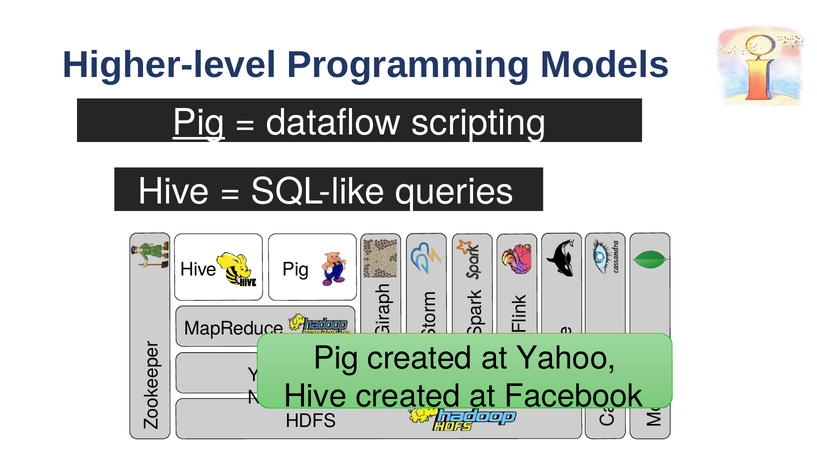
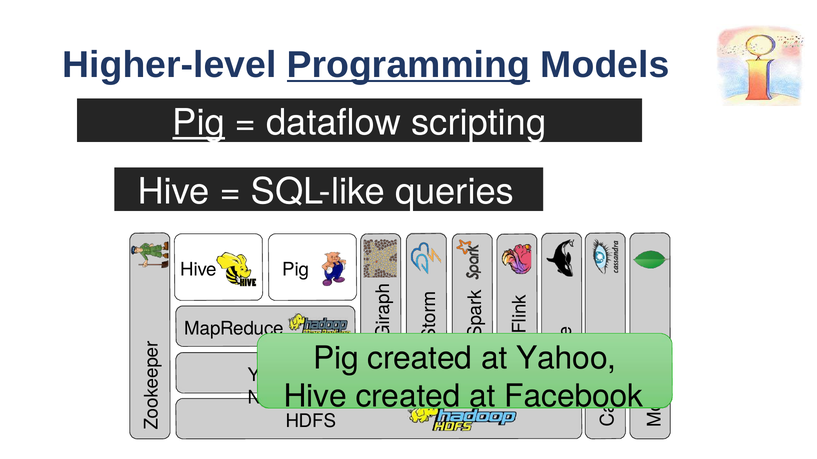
Programming underline: none -> present (408, 65)
